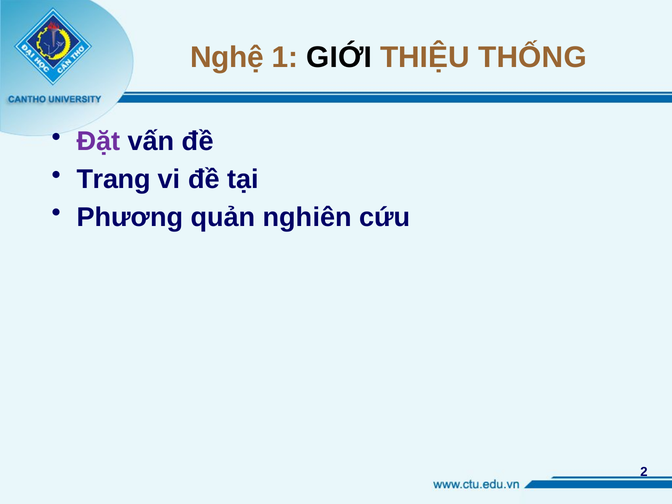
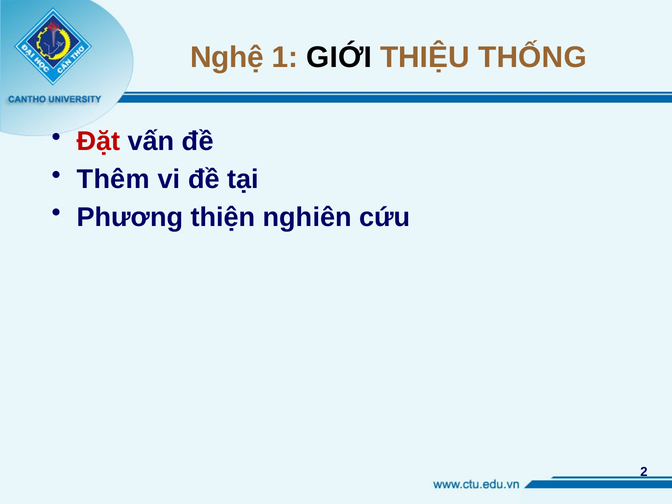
Đặt colour: purple -> red (99, 142)
Trang: Trang -> Thêm (113, 179)
quản: quản -> thiện (223, 217)
